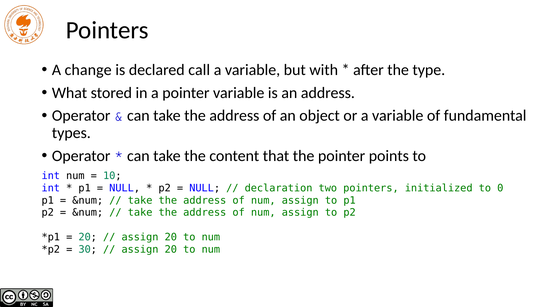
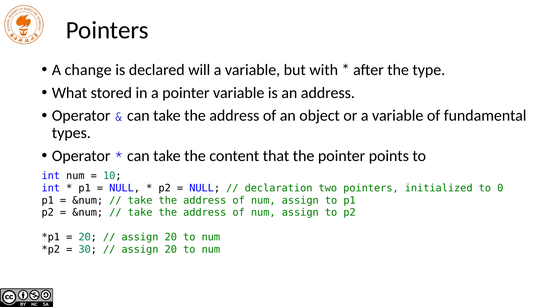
call: call -> will (199, 70)
